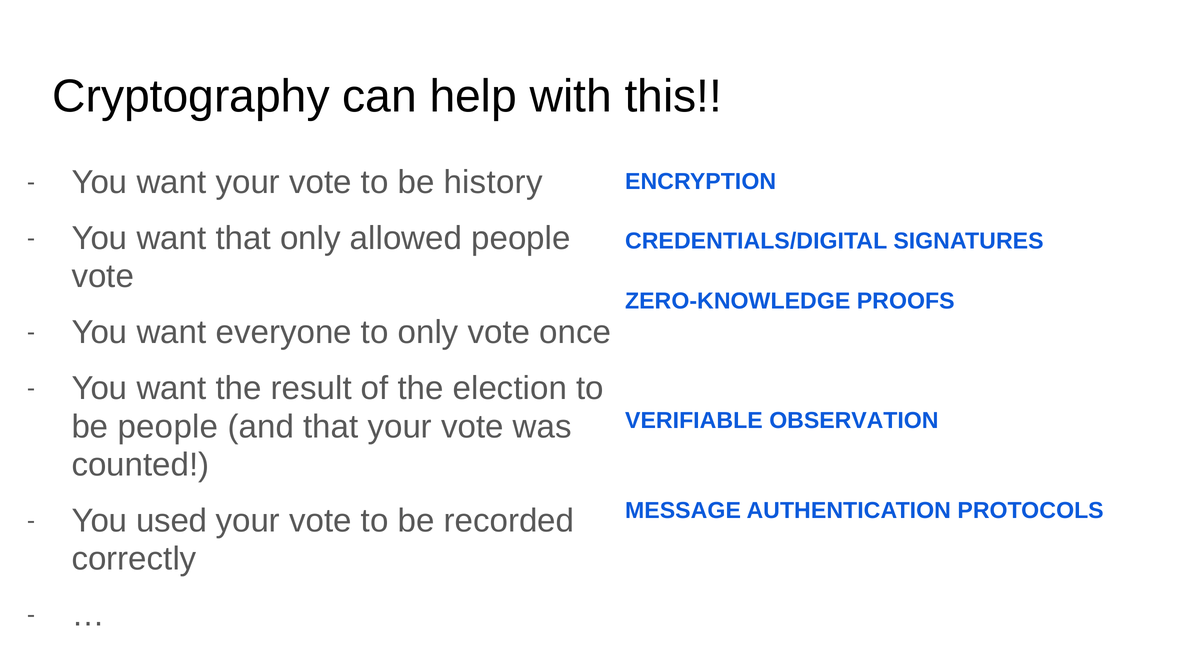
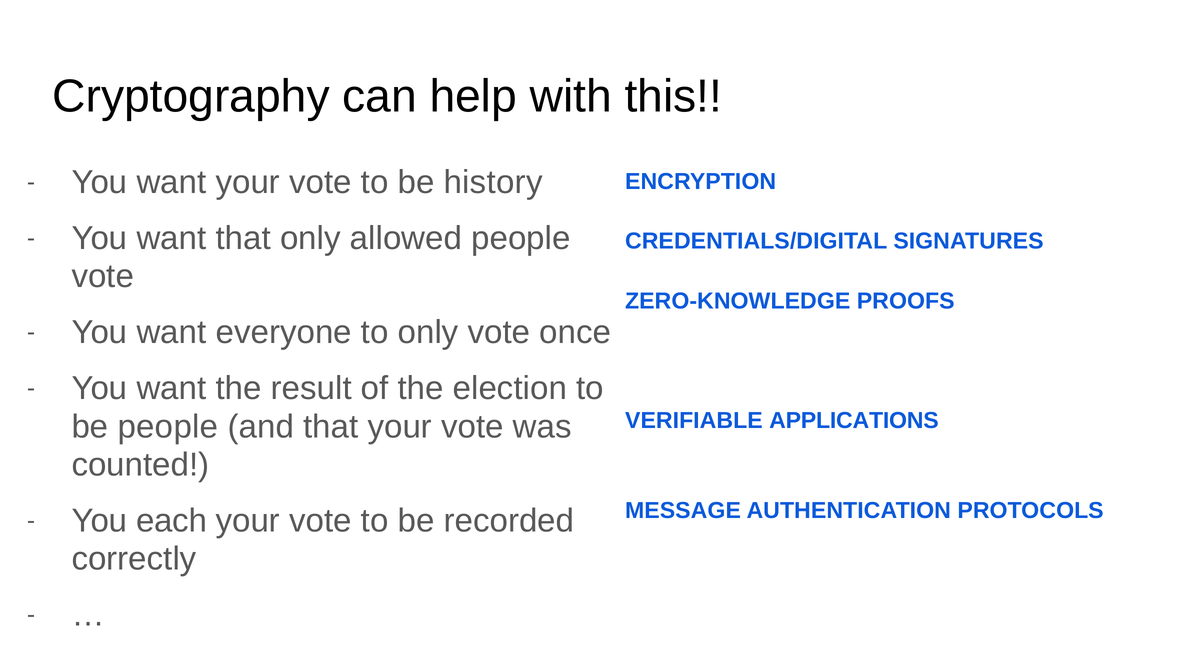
OBSERVATION: OBSERVATION -> APPLICATIONS (854, 420)
used: used -> each (172, 520)
